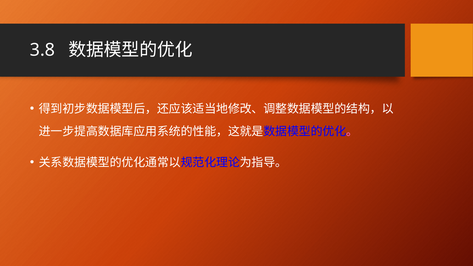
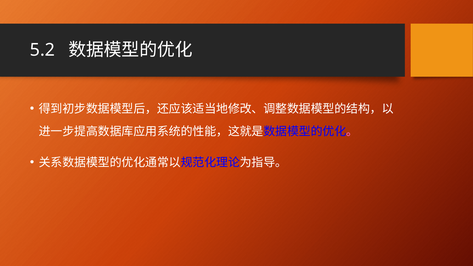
3.8: 3.8 -> 5.2 (42, 50)
